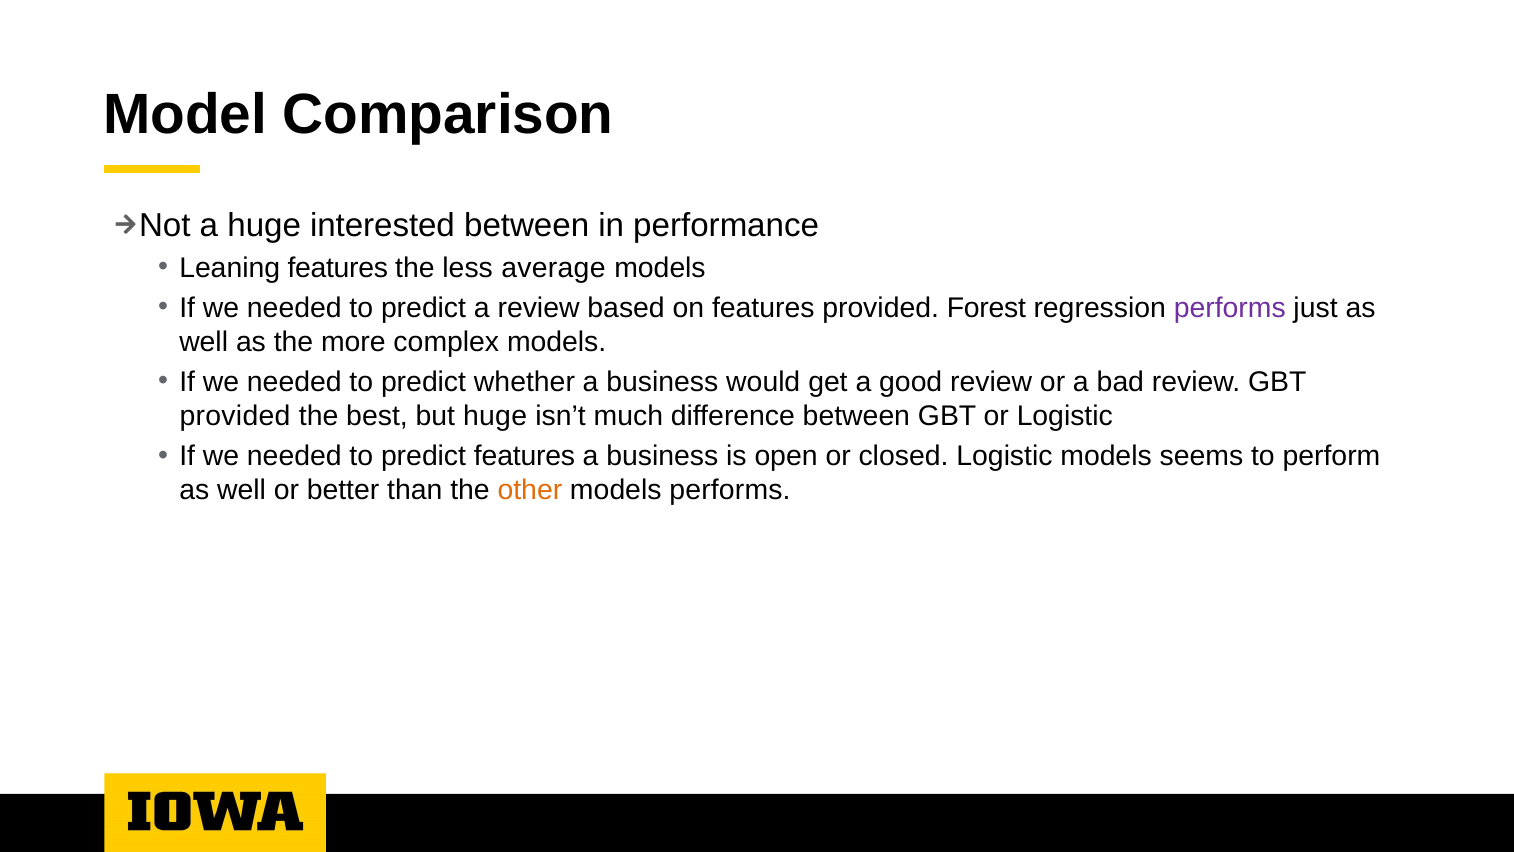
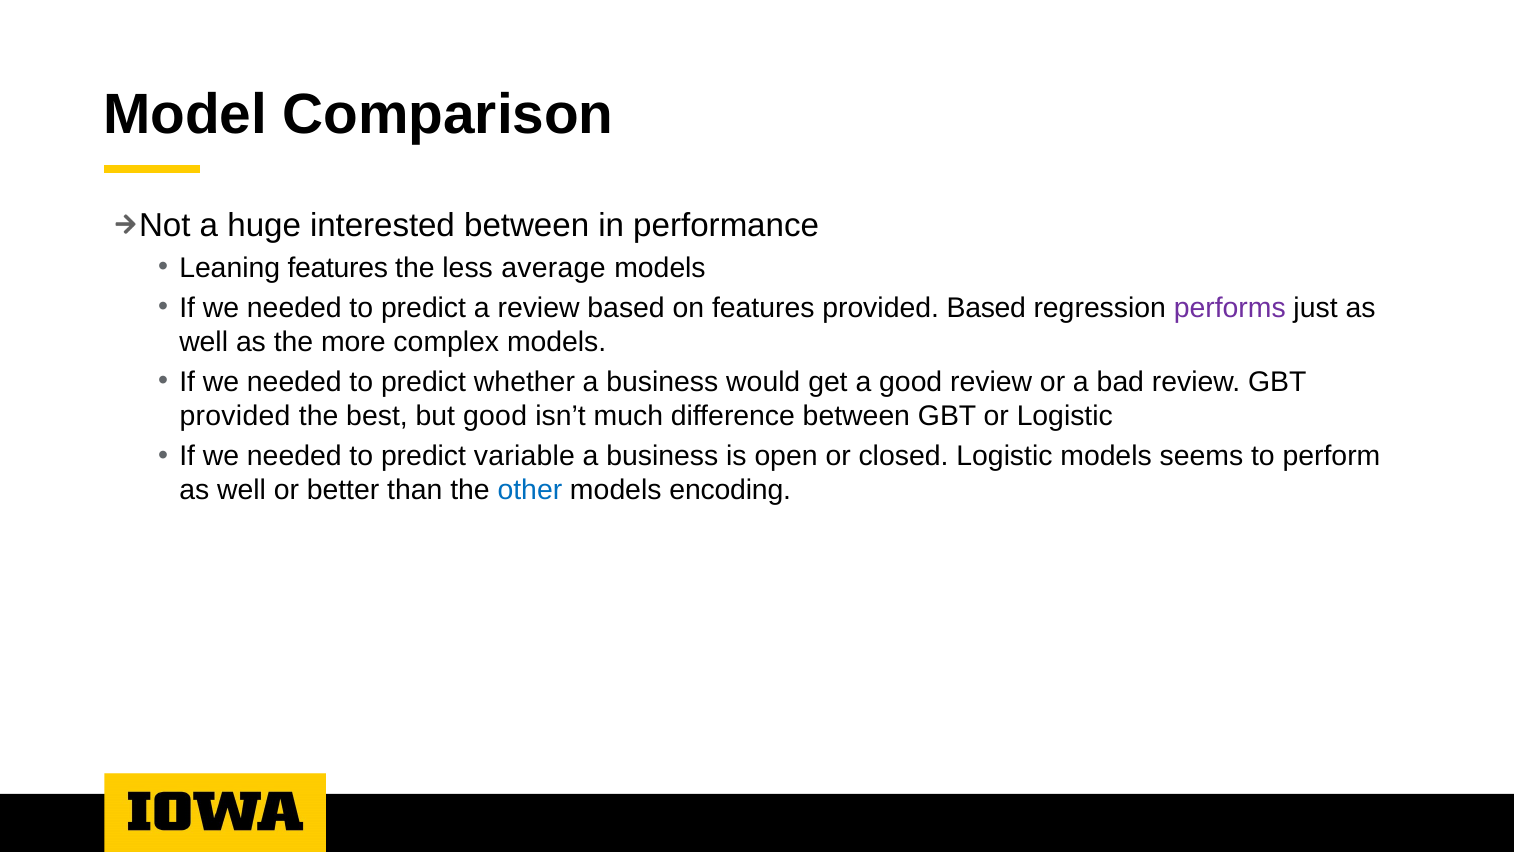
provided Forest: Forest -> Based (986, 308)
but huge: huge -> good (495, 416)
predict features: features -> variable (524, 456)
other colour: orange -> blue (530, 490)
models performs: performs -> encoding (730, 490)
